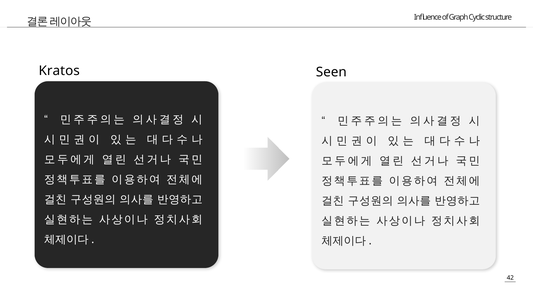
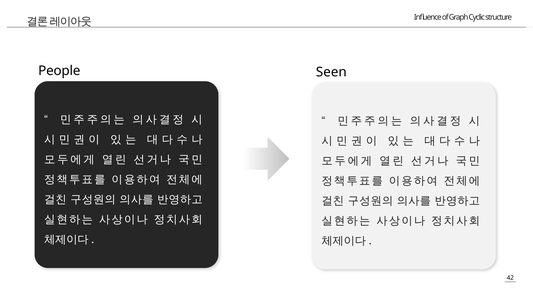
Kratos: Kratos -> People (59, 71)
